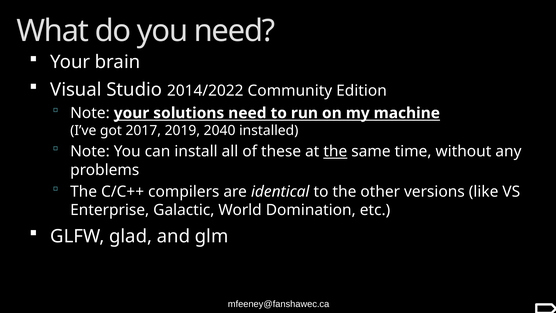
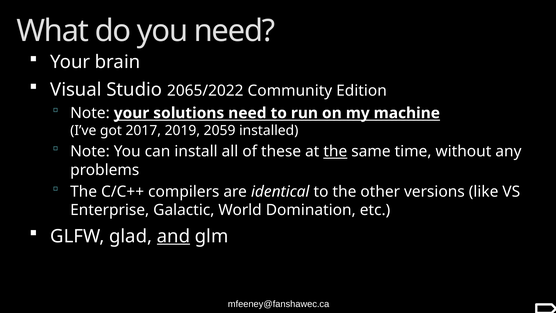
2014/2022: 2014/2022 -> 2065/2022 (205, 91)
2040: 2040 -> 2059 (220, 131)
and underline: none -> present (173, 236)
